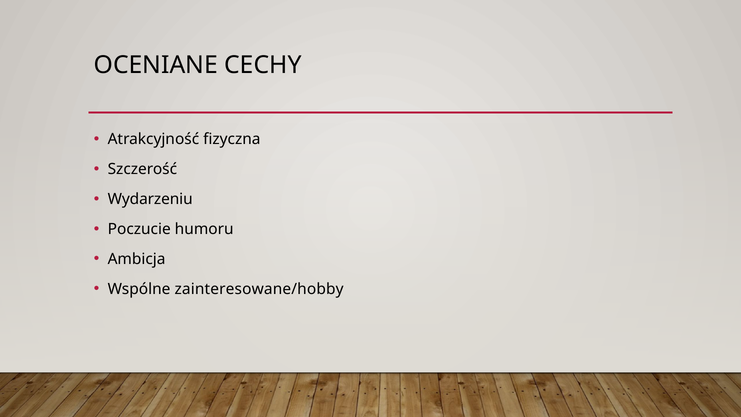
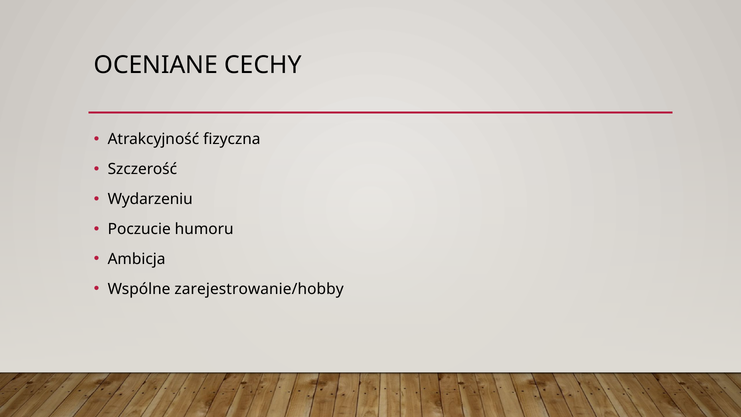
zainteresowane/hobby: zainteresowane/hobby -> zarejestrowanie/hobby (259, 289)
